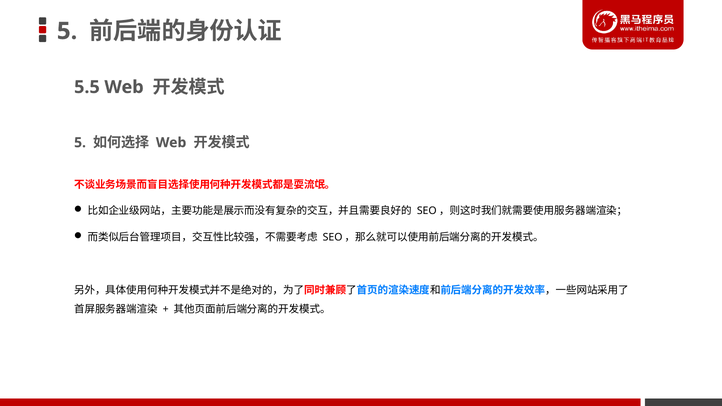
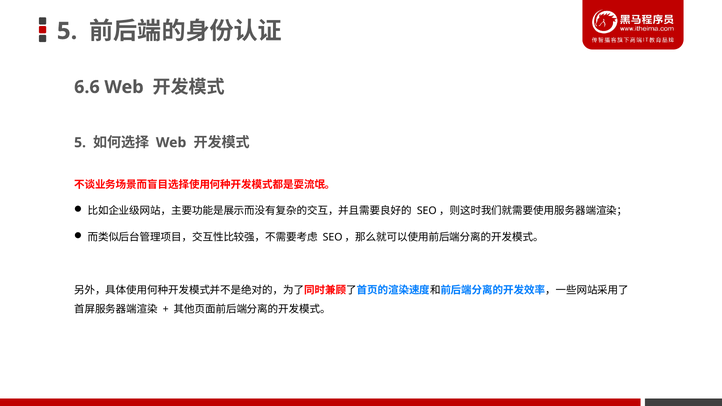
5.5: 5.5 -> 6.6 (87, 87)
